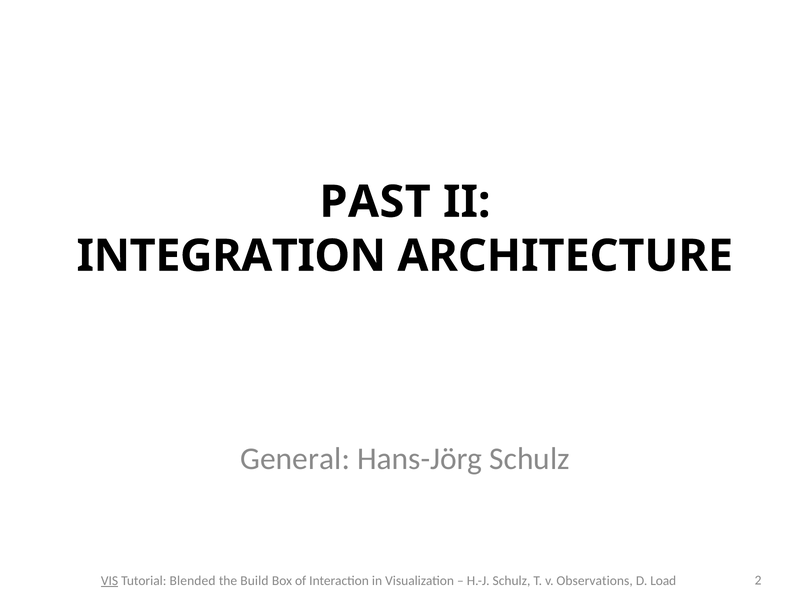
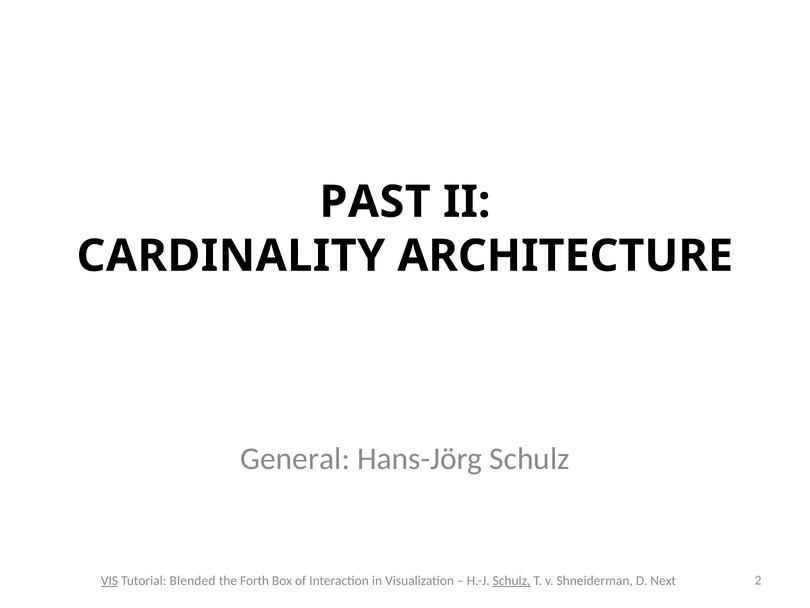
INTEGRATION: INTEGRATION -> CARDINALITY (231, 256)
Build: Build -> Forth (255, 580)
Schulz underline: none -> present (511, 580)
Observations: Observations -> Shneiderman (595, 580)
Load: Load -> Next (663, 580)
